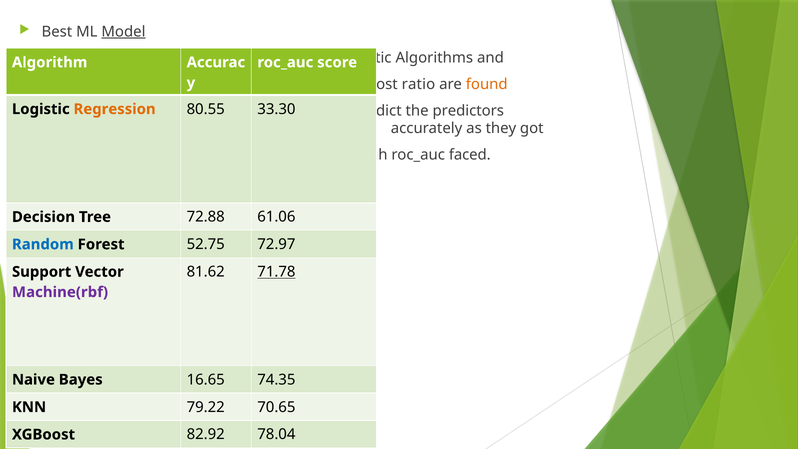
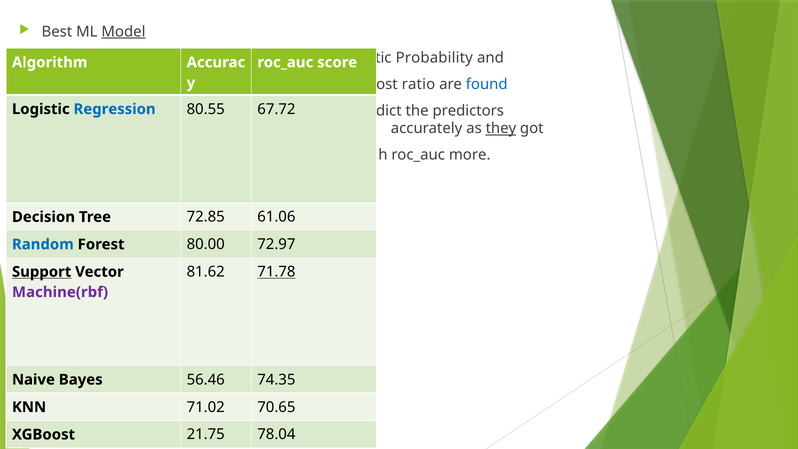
Algorithms: Algorithms -> Probability (434, 58)
found colour: orange -> blue (487, 84)
Regression colour: orange -> blue (115, 109)
33.30: 33.30 -> 67.72 (276, 109)
they underline: none -> present (501, 129)
faced: faced -> more (470, 155)
72.88: 72.88 -> 72.85 (206, 217)
52.75: 52.75 -> 80.00 (206, 244)
Support underline: none -> present (42, 272)
16.65: 16.65 -> 56.46 (206, 380)
79.22: 79.22 -> 71.02 (206, 407)
82.92: 82.92 -> 21.75 (206, 434)
